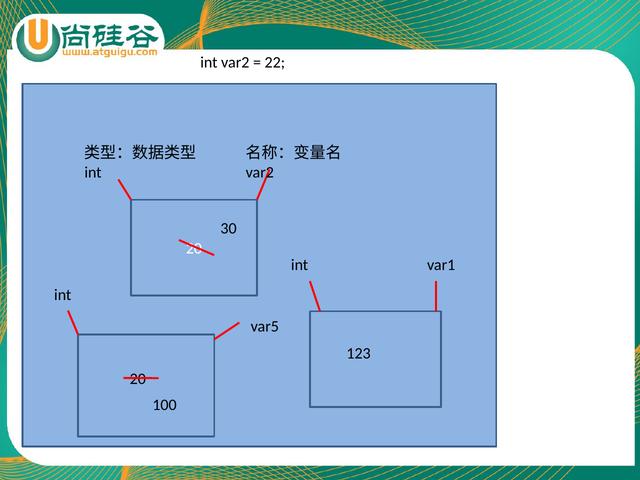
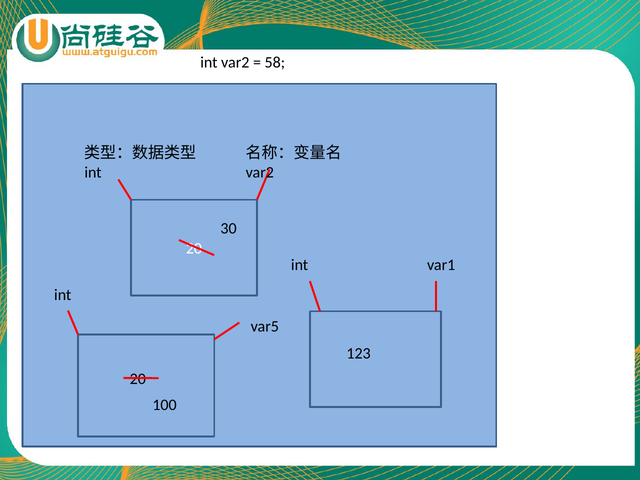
22: 22 -> 58 (275, 62)
